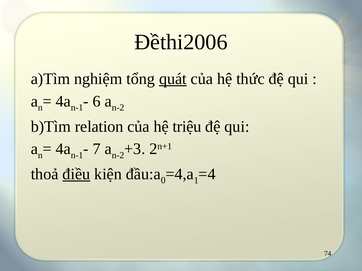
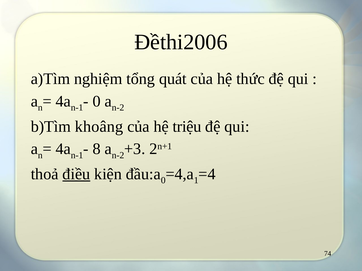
quát underline: present -> none (173, 79)
6: 6 -> 0 (97, 101)
relation: relation -> khoâng (99, 127)
7: 7 -> 8 (97, 149)
